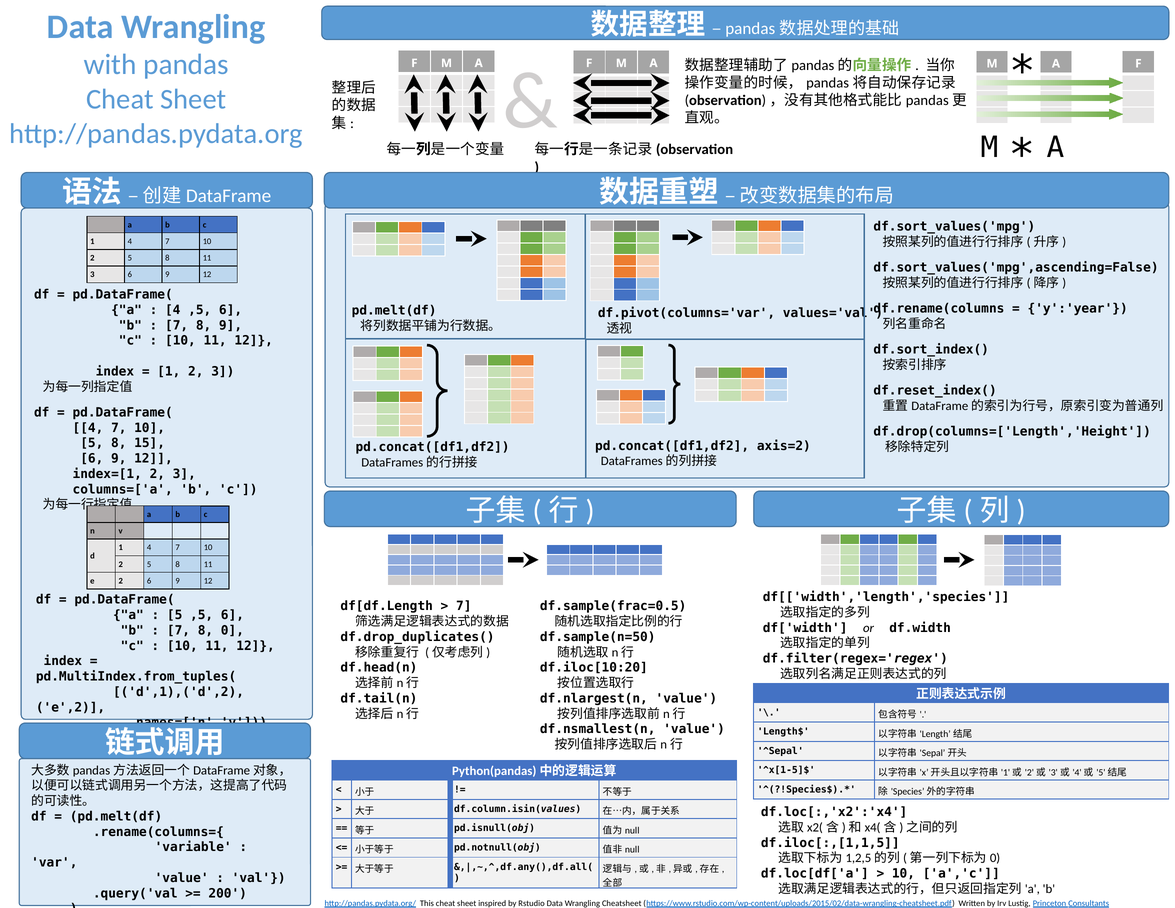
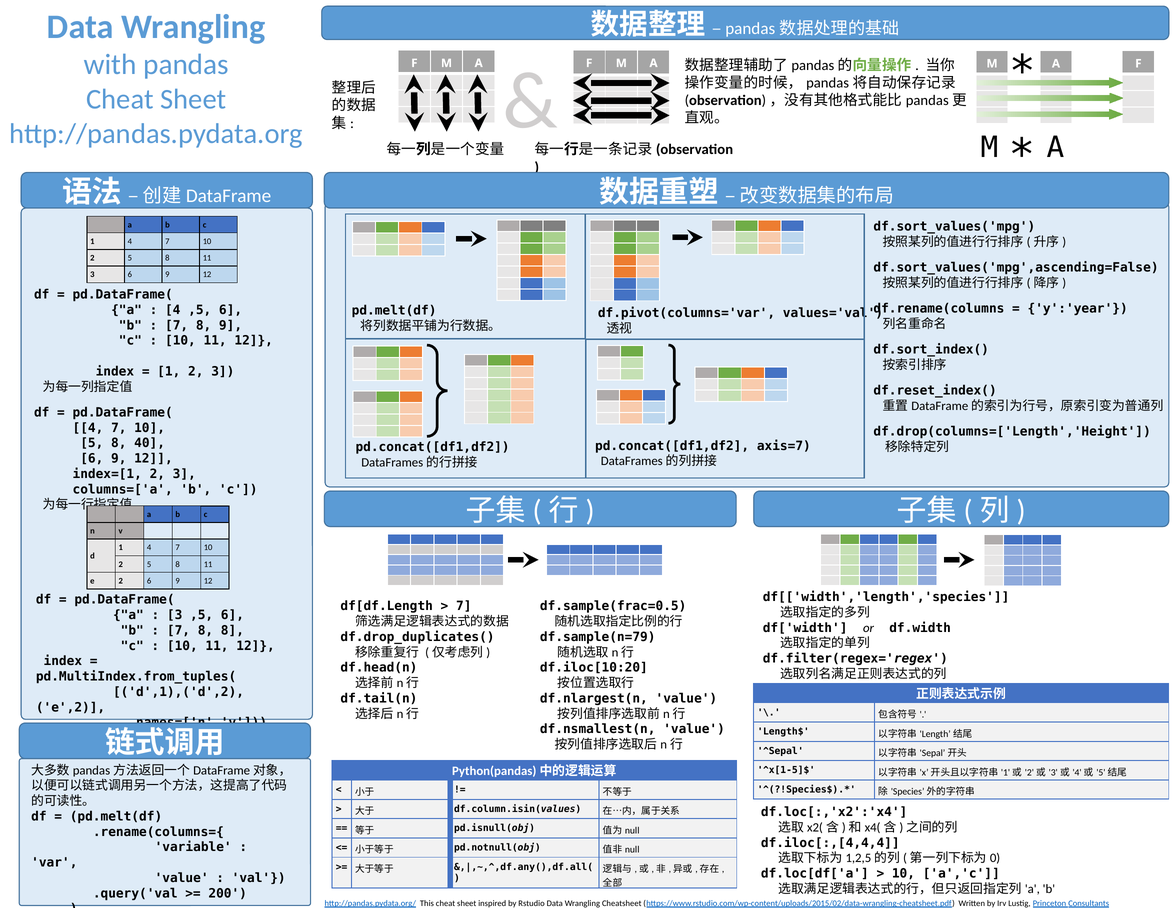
15: 15 -> 40 (150, 443)
axis=2: axis=2 -> axis=7 (784, 446)
5: 5 -> 3 (175, 615)
8 0: 0 -> 8 (232, 631)
df.sample(n=50: df.sample(n=50 -> df.sample(n=79 (598, 637)
df.iloc[:,[1,1,5: df.iloc[:,[1,1,5 -> df.iloc[:,[4,4,4 (830, 843)
